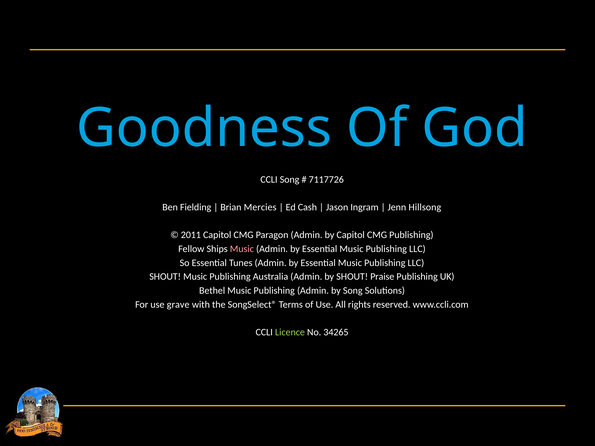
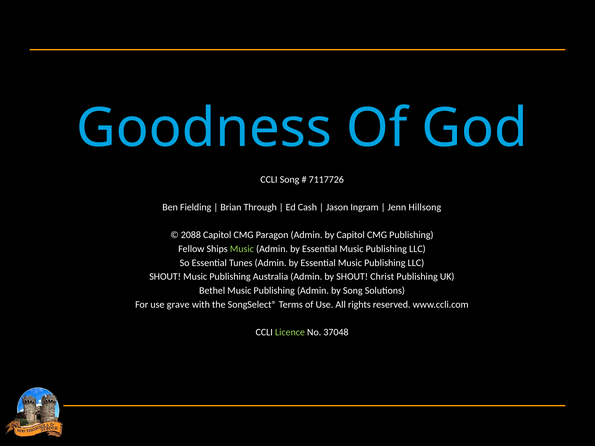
Mercies: Mercies -> Through (260, 207)
2011: 2011 -> 2088 (191, 235)
Music colour: pink -> light green (242, 249)
Praise: Praise -> Christ (382, 277)
34265: 34265 -> 37048 (336, 332)
